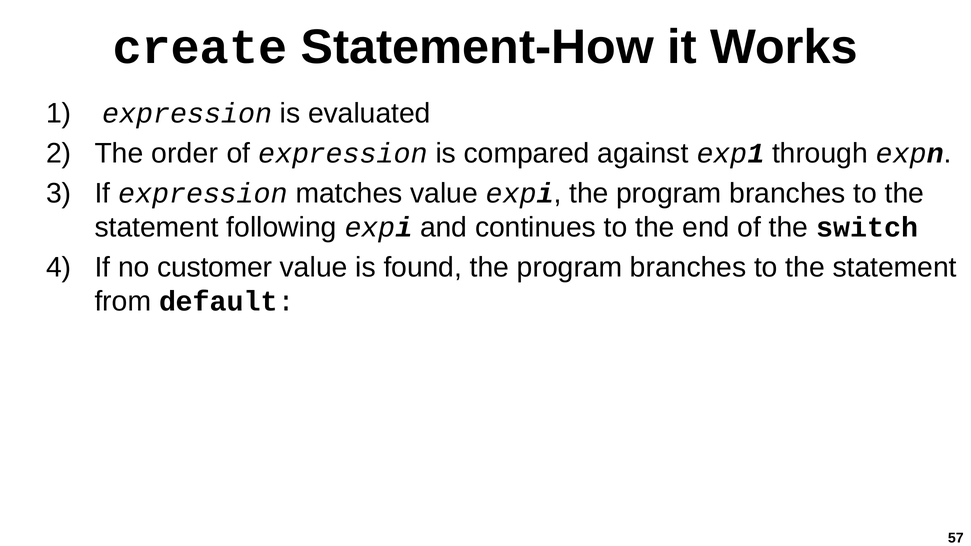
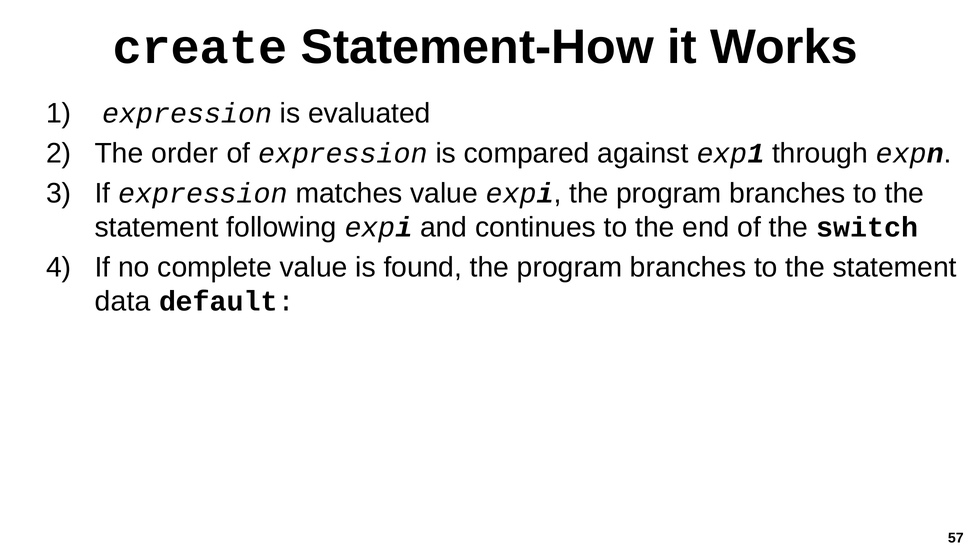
customer: customer -> complete (215, 267)
from: from -> data (123, 301)
